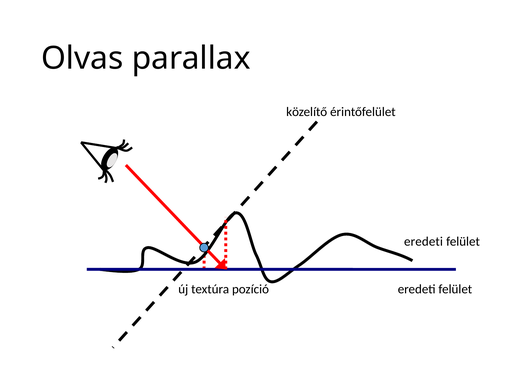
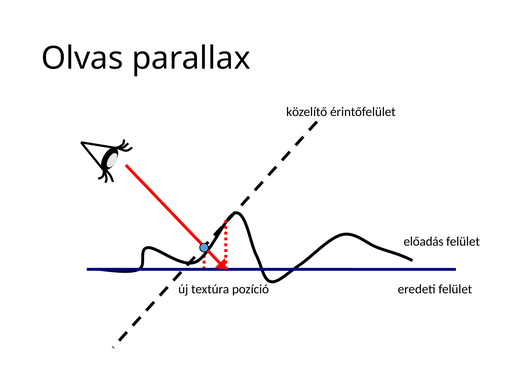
eredeti: eredeti -> előadás (424, 241)
